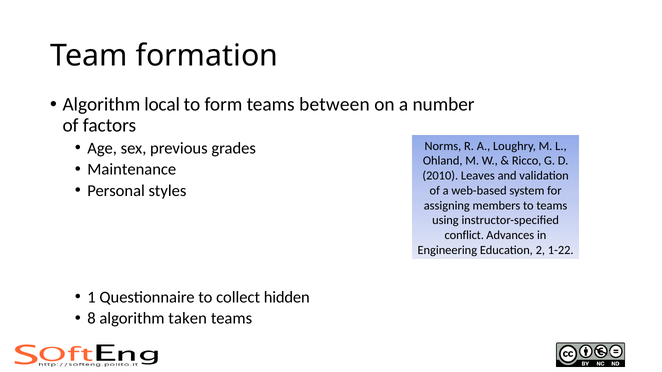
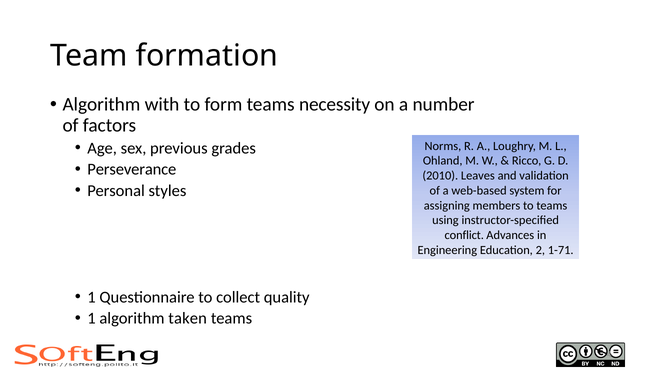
local: local -> with (162, 105)
between: between -> necessity (335, 105)
Maintenance: Maintenance -> Perseverance (132, 170)
1-22: 1-22 -> 1-71 (561, 250)
hidden: hidden -> quality (287, 297)
8: 8 -> 1 (92, 319)
